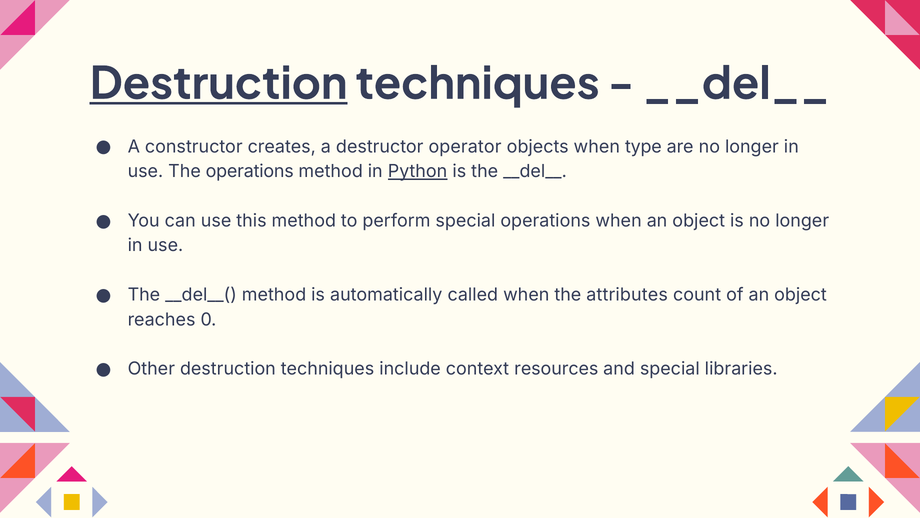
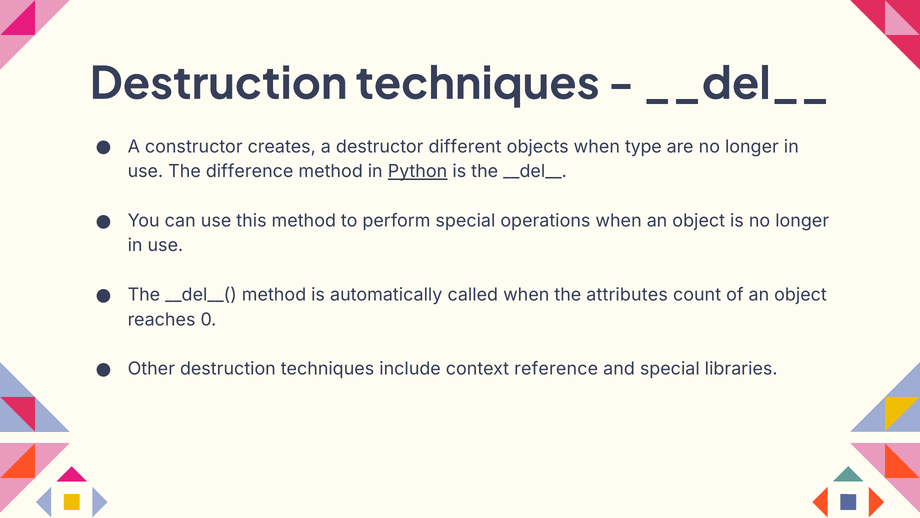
Destruction underline: present -> none (219, 84)
operator: operator -> different (465, 147)
The operations: operations -> difference (250, 171)
resources: resources -> reference (556, 369)
